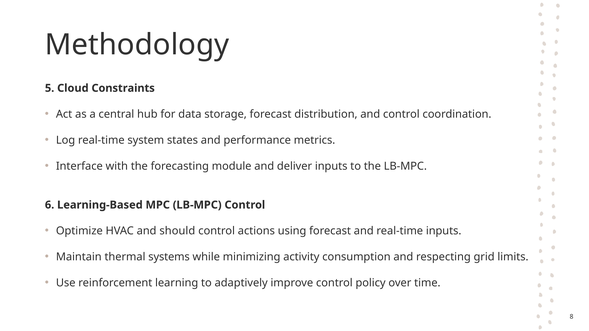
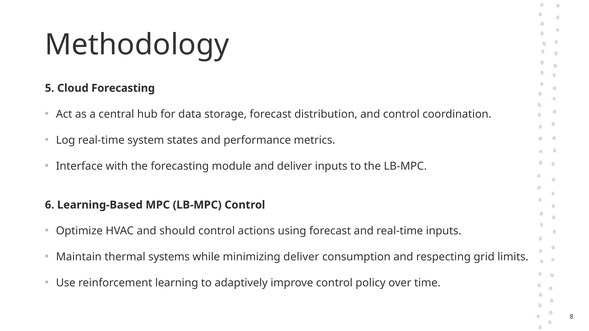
Cloud Constraints: Constraints -> Forecasting (123, 88)
minimizing activity: activity -> deliver (301, 257)
